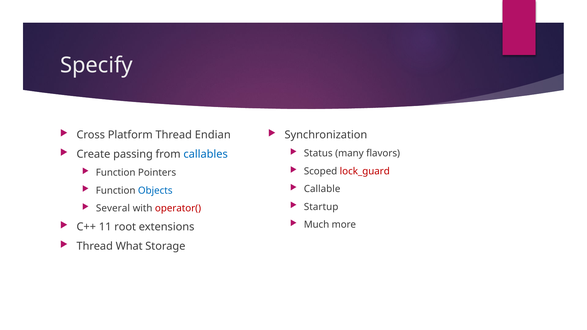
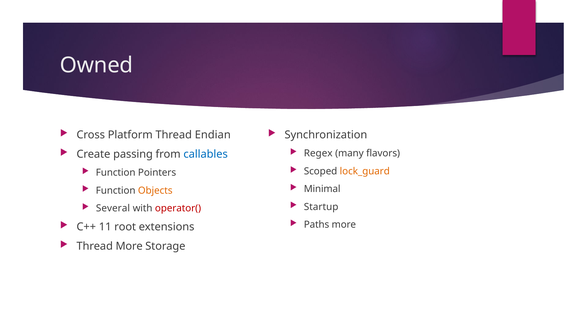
Specify: Specify -> Owned (96, 65)
Status: Status -> Regex (318, 153)
lock_guard colour: red -> orange (365, 171)
Callable: Callable -> Minimal (322, 189)
Objects colour: blue -> orange (155, 191)
Much: Much -> Paths (317, 225)
Thread What: What -> More (129, 246)
